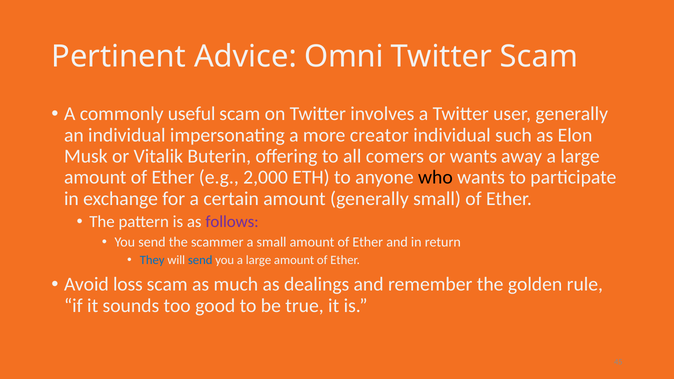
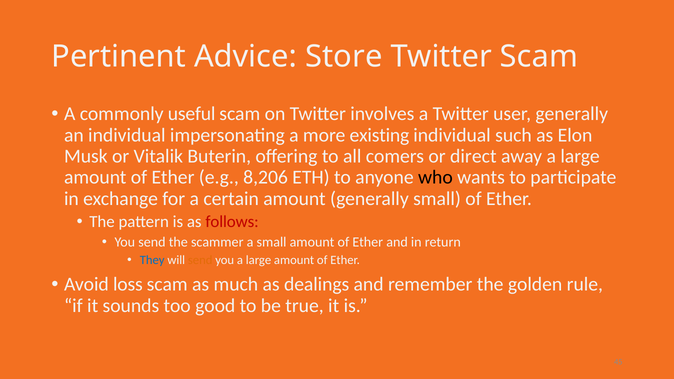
Omni: Omni -> Store (344, 57)
creator: creator -> existing (379, 135)
or wants: wants -> direct (473, 156)
2,000: 2,000 -> 8,206 (266, 177)
follows colour: purple -> red (232, 222)
send colour: blue -> orange (200, 260)
